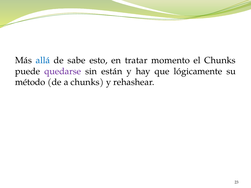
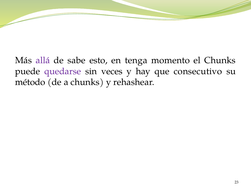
allá colour: blue -> purple (43, 60)
tratar: tratar -> tenga (136, 60)
están: están -> veces (112, 71)
lógicamente: lógicamente -> consecutivo (198, 71)
